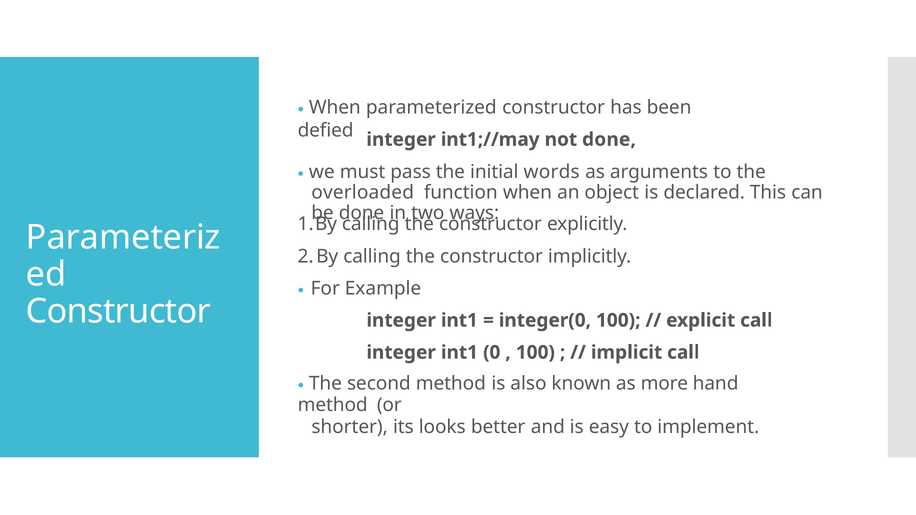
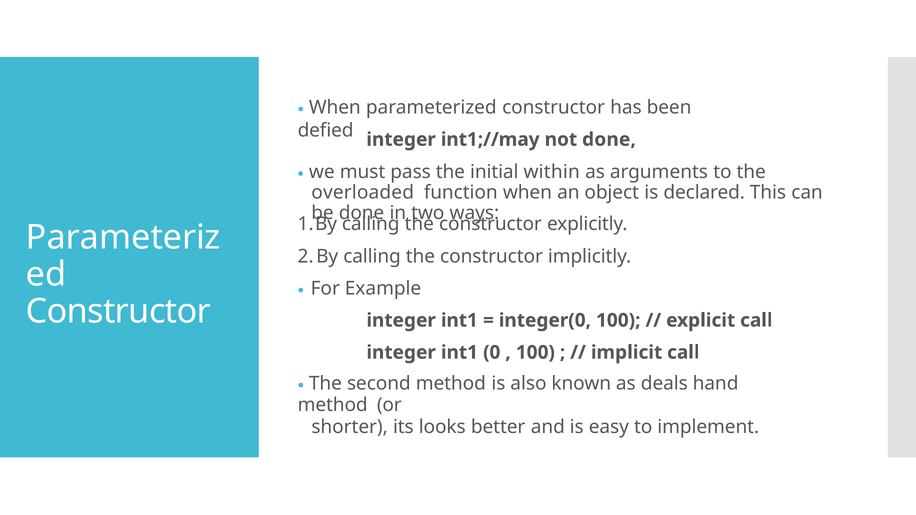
words: words -> within (552, 172)
more: more -> deals (664, 384)
